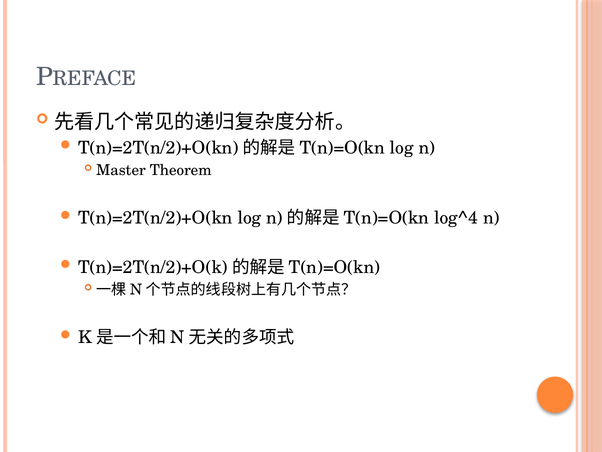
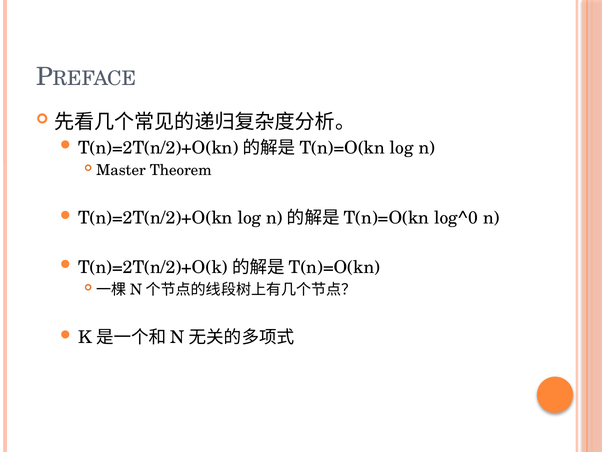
log^4: log^4 -> log^0 (456, 218)
